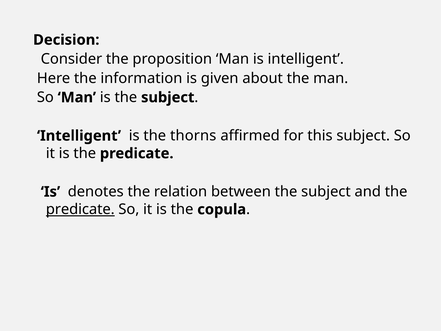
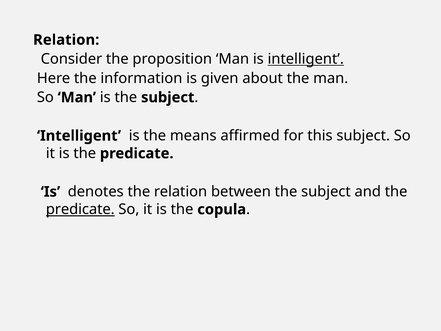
Decision: Decision -> Relation (66, 40)
intelligent underline: none -> present (306, 59)
thorns: thorns -> means (193, 136)
